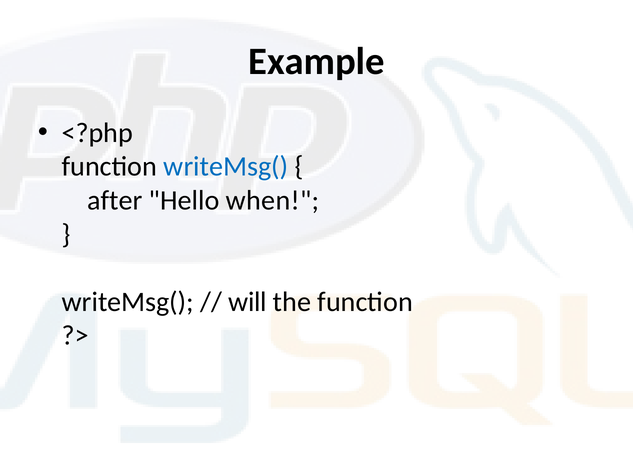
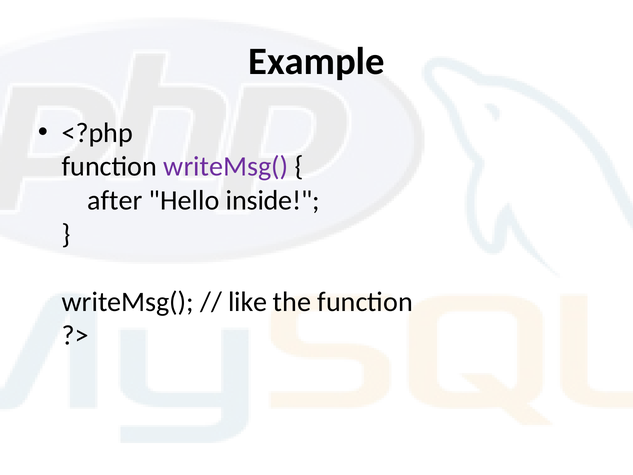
writeMsg( colour: blue -> purple (226, 167)
when: when -> inside (273, 200)
will: will -> like (248, 302)
